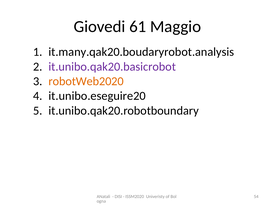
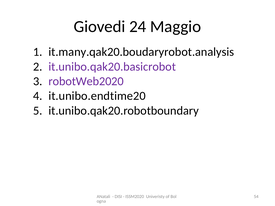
61: 61 -> 24 (138, 27)
robotWeb2020 colour: orange -> purple (86, 81)
it.unibo.eseguire20: it.unibo.eseguire20 -> it.unibo.endtime20 (97, 96)
